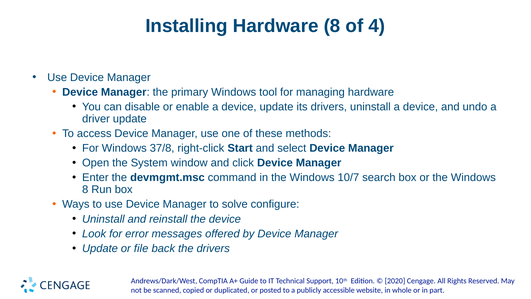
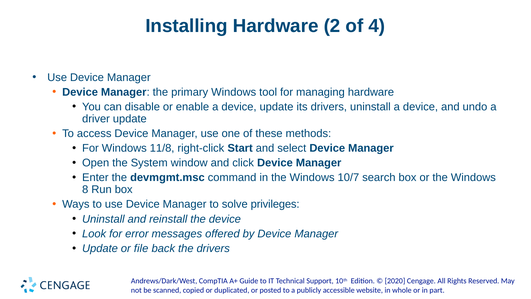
Hardware 8: 8 -> 2 (332, 26)
37/8: 37/8 -> 11/8 (162, 148)
configure: configure -> privileges (275, 204)
